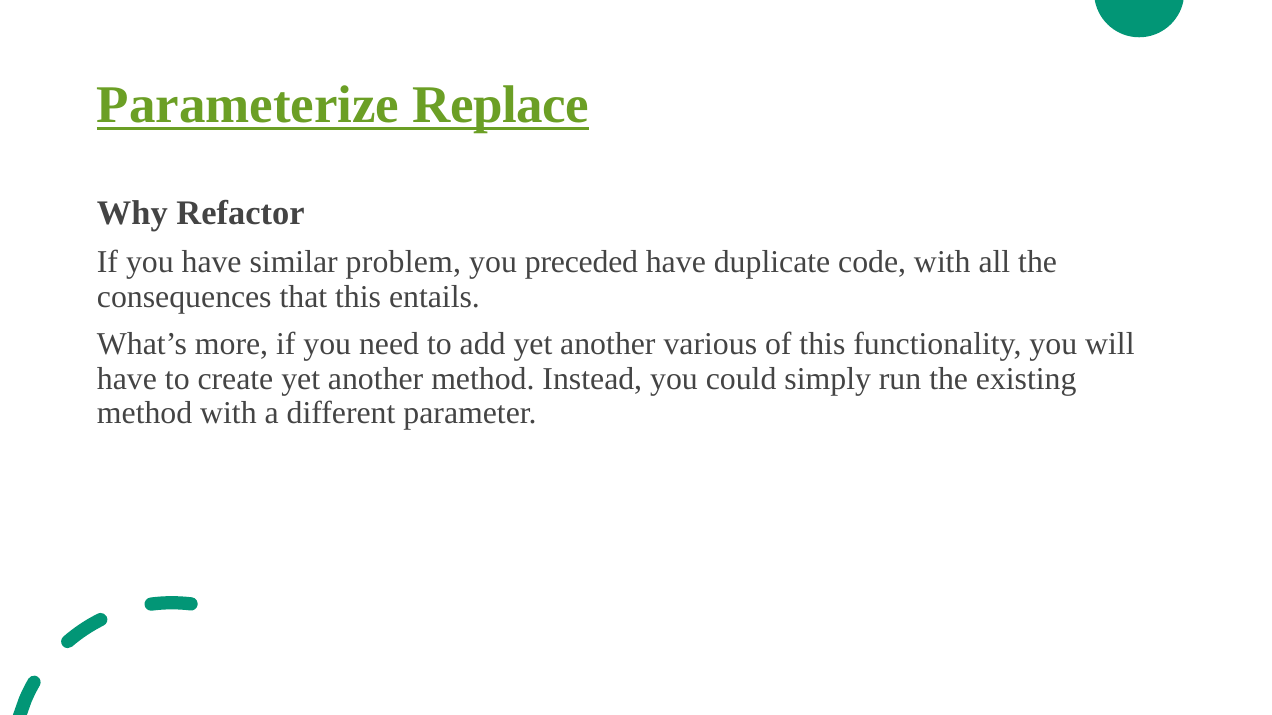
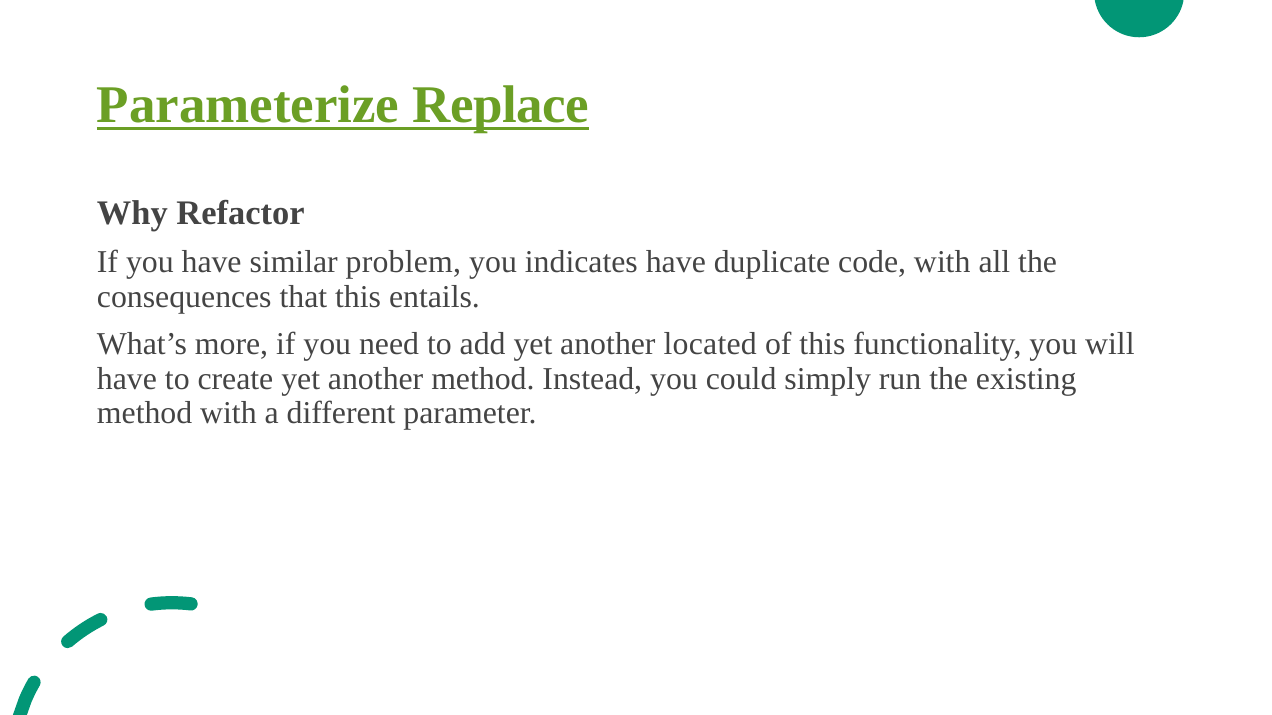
preceded: preceded -> indicates (581, 263)
various: various -> located (710, 345)
